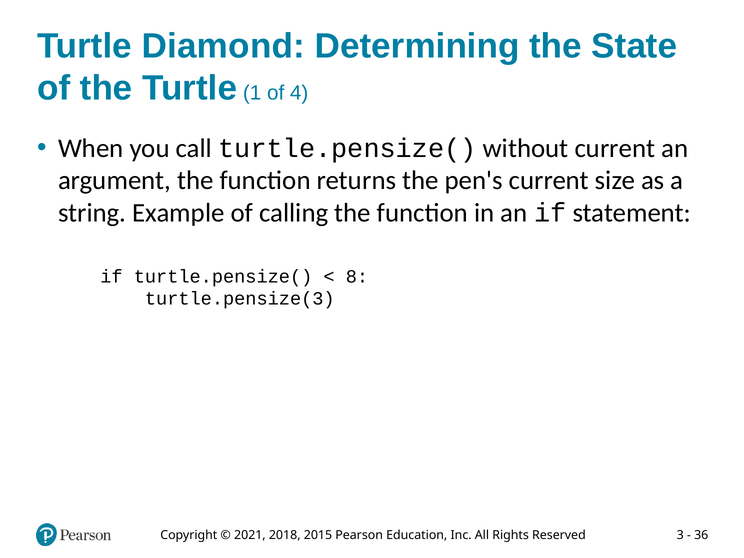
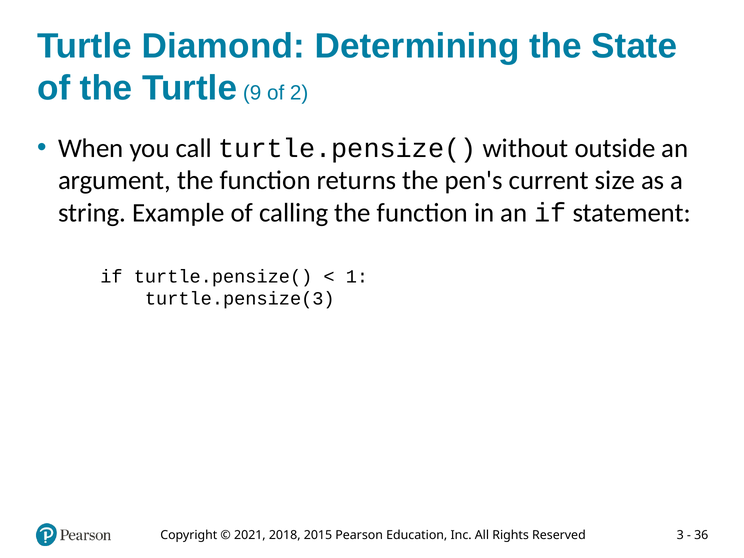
1: 1 -> 9 (252, 93)
4: 4 -> 2 (299, 93)
without current: current -> outside (615, 148)
8: 8 -> 1 (357, 276)
